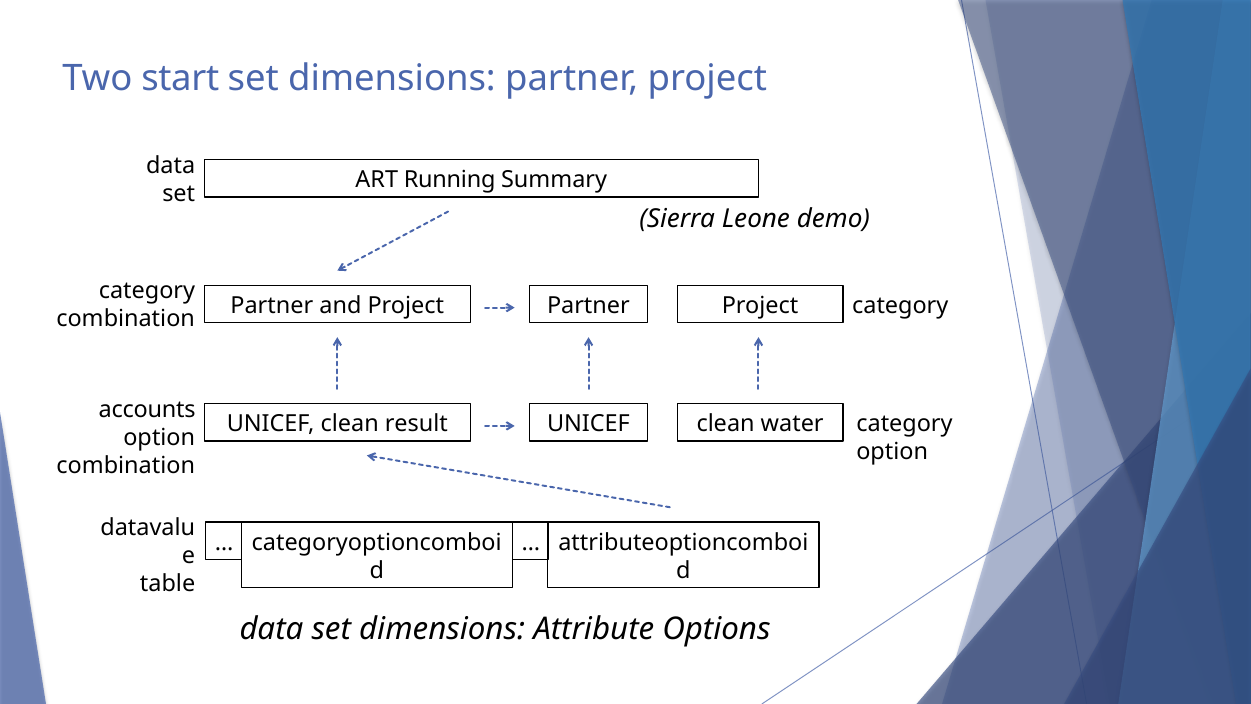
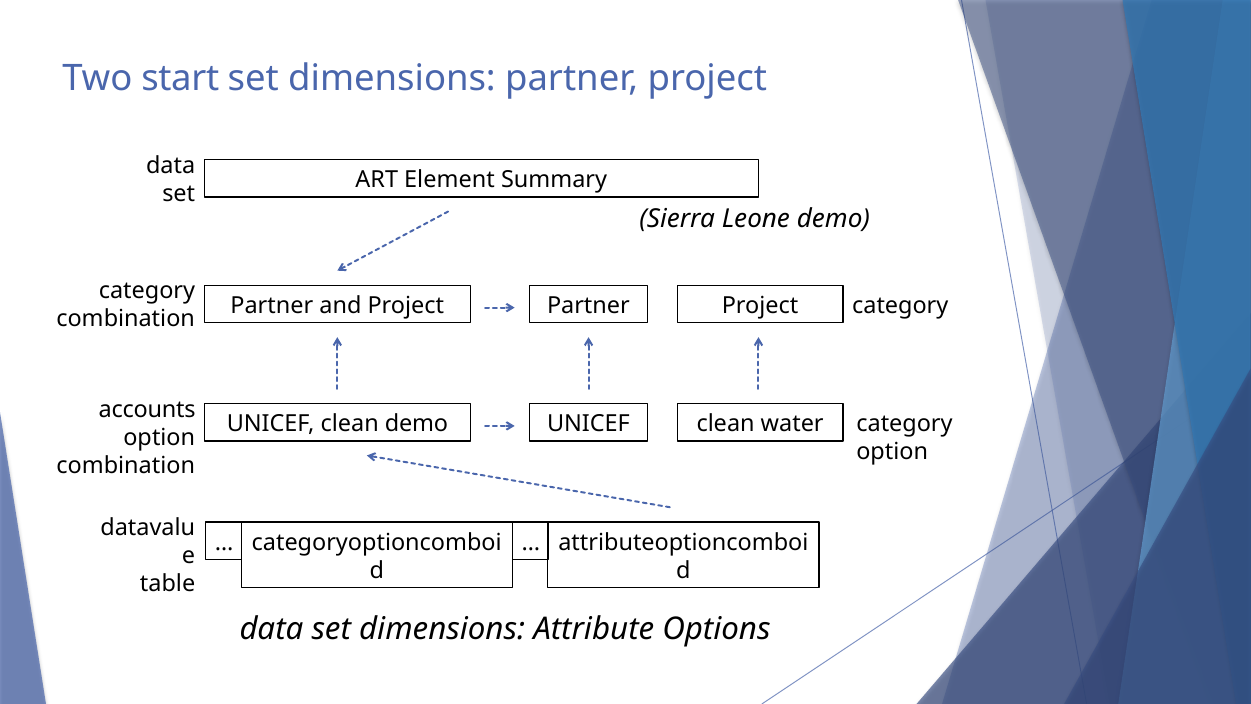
Running: Running -> Element (450, 180)
clean result: result -> demo (416, 424)
